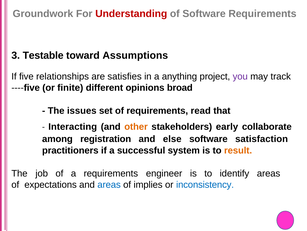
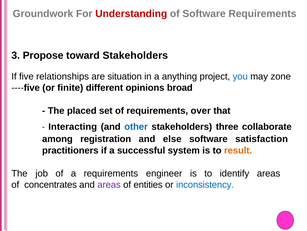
Testable: Testable -> Propose (43, 55)
toward Assumptions: Assumptions -> Stakeholders (135, 55)
satisfies: satisfies -> situation (125, 76)
you colour: purple -> blue (240, 76)
track: track -> zone (281, 76)
issues: issues -> placed (82, 111)
read: read -> over (201, 111)
other colour: orange -> blue (136, 126)
early: early -> three (227, 126)
expectations: expectations -> concentrates (51, 184)
areas colour: blue -> purple (109, 184)
implies: implies -> entities (148, 184)
